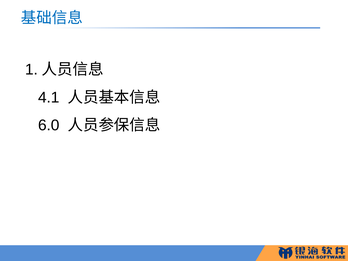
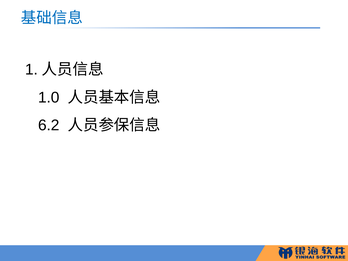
4.1: 4.1 -> 1.0 (49, 97)
6.0: 6.0 -> 6.2 (49, 125)
